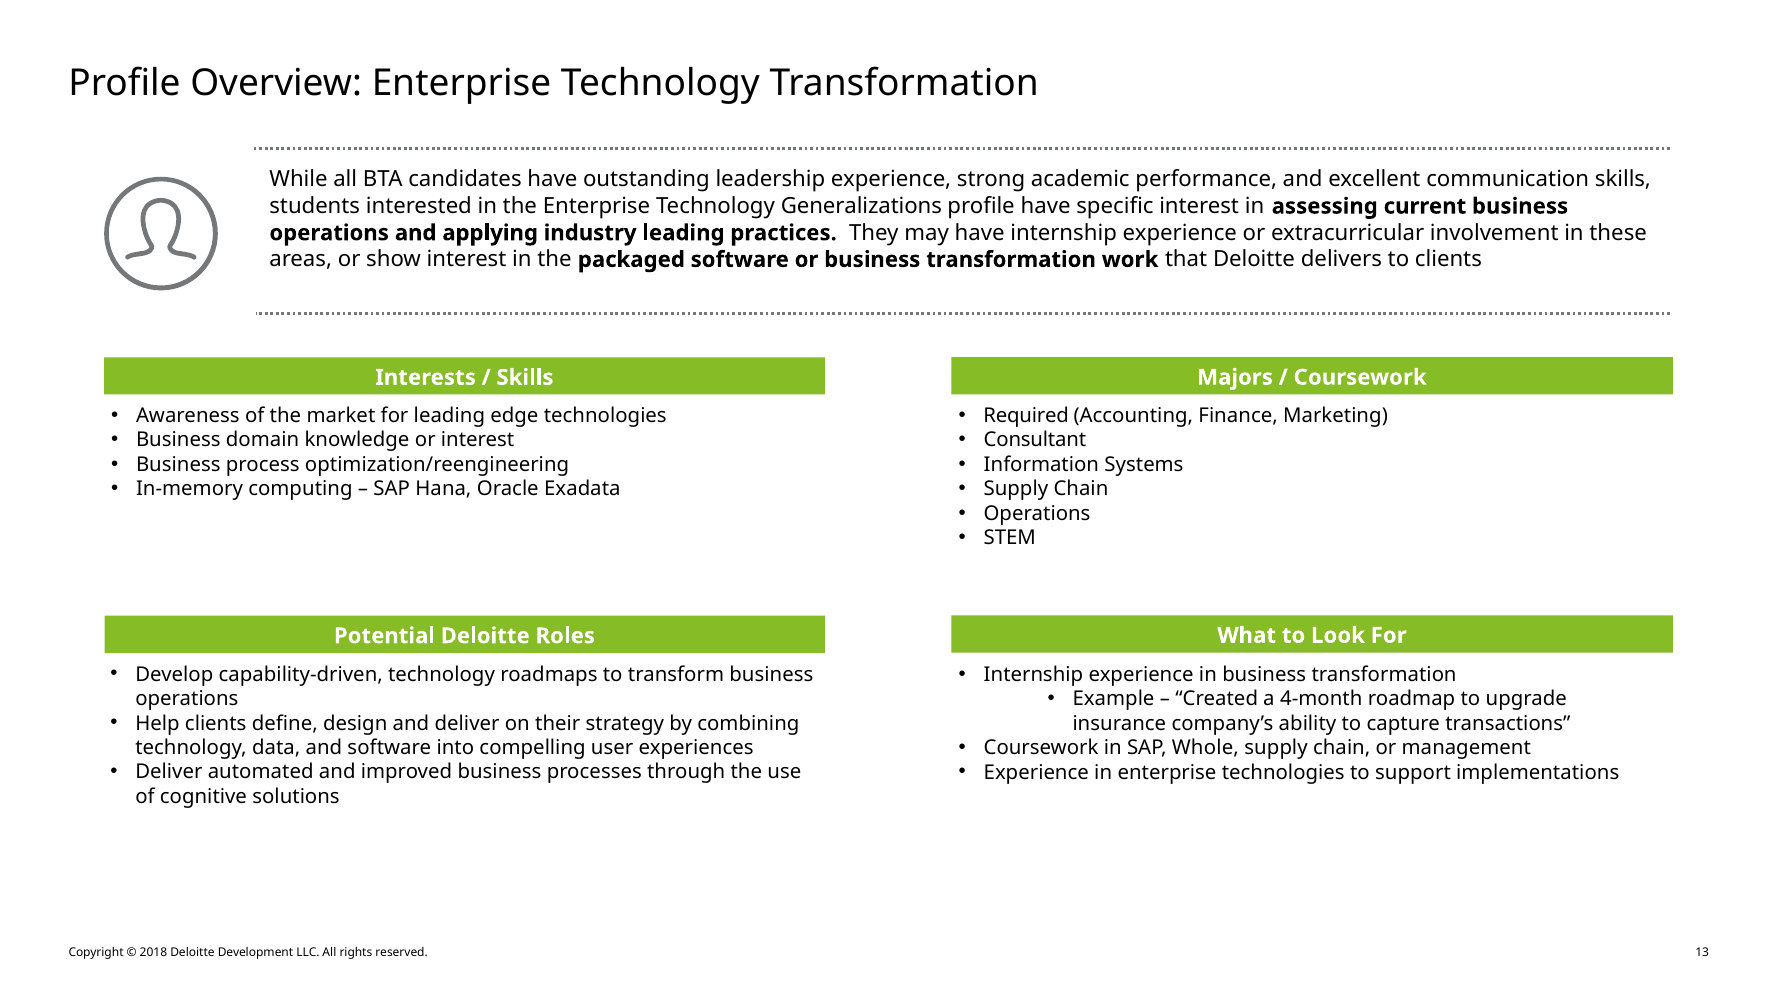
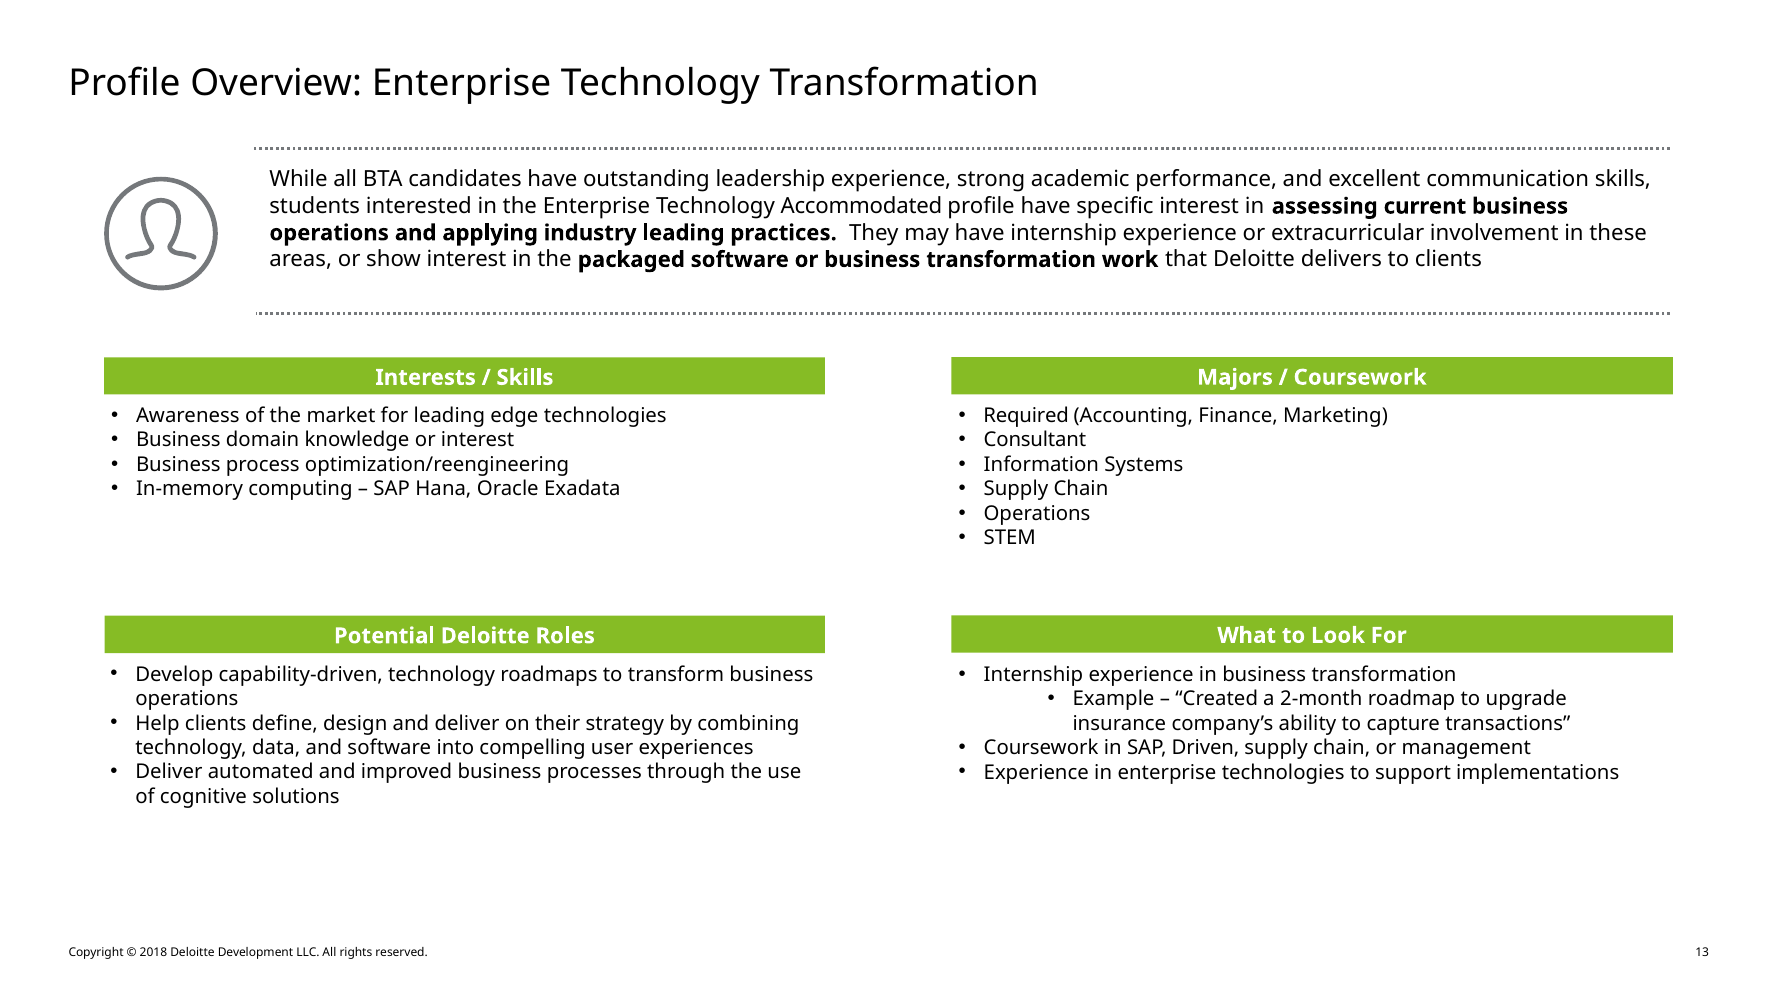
Generalizations: Generalizations -> Accommodated (861, 206)
4-month: 4-month -> 2-month (1321, 699)
Whole: Whole -> Driven (1206, 748)
